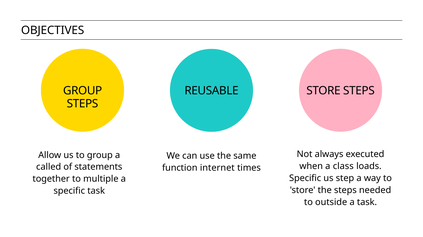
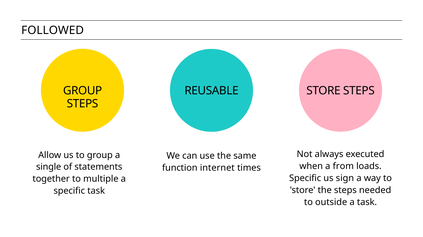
OBJECTIVES: OBJECTIVES -> FOLLOWED (53, 31)
class: class -> from (343, 167)
called: called -> single (49, 167)
step: step -> sign (345, 179)
